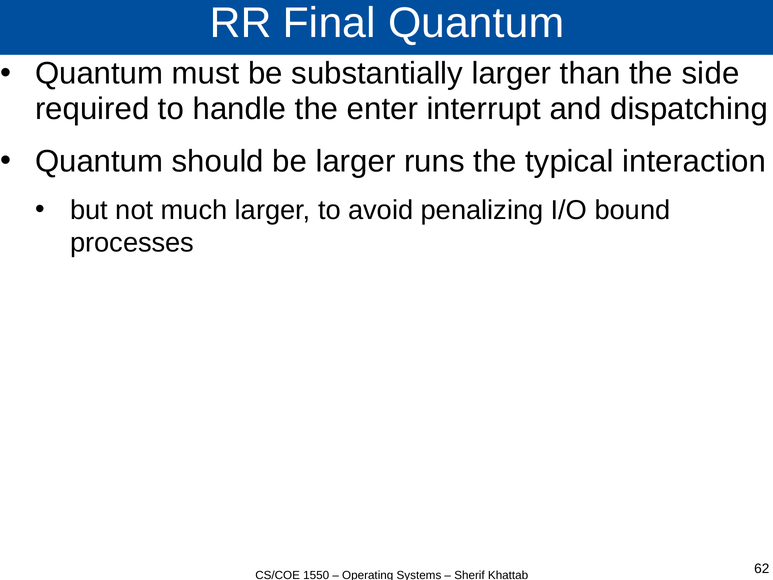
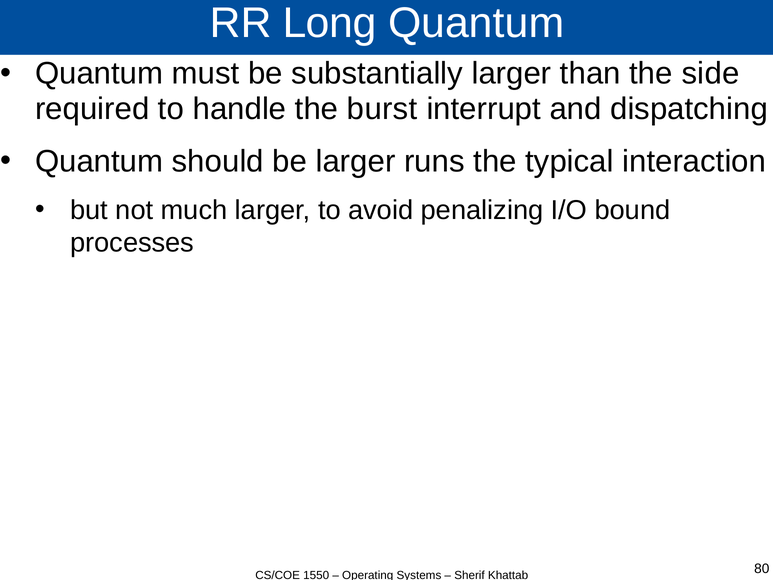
Final: Final -> Long (330, 23)
enter: enter -> burst (382, 109)
62: 62 -> 80 (762, 569)
